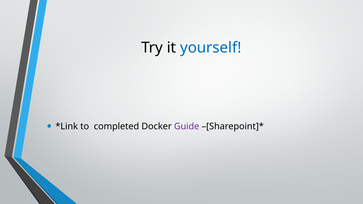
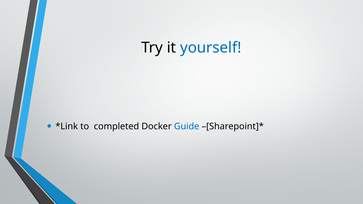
Guide colour: purple -> blue (187, 127)
